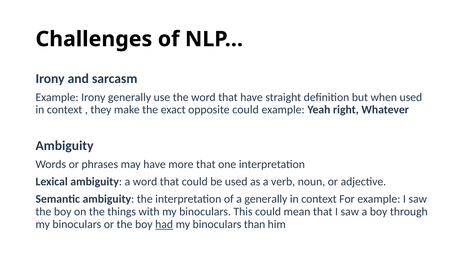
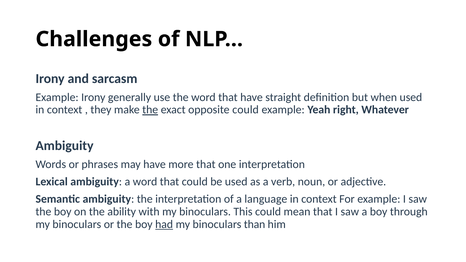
the underline: none -> present (150, 110)
a generally: generally -> language (266, 199)
things: things -> ability (122, 212)
